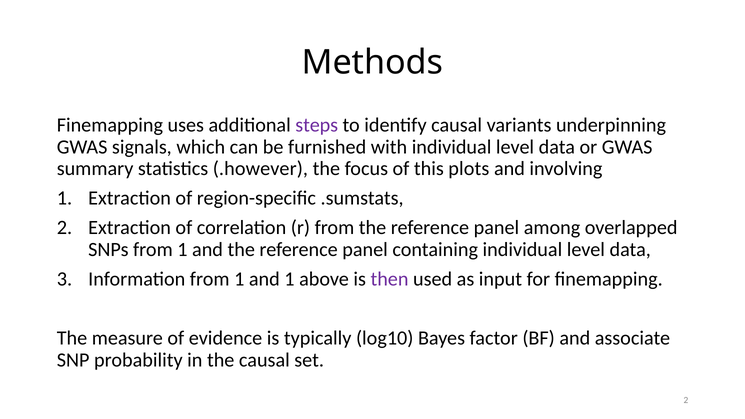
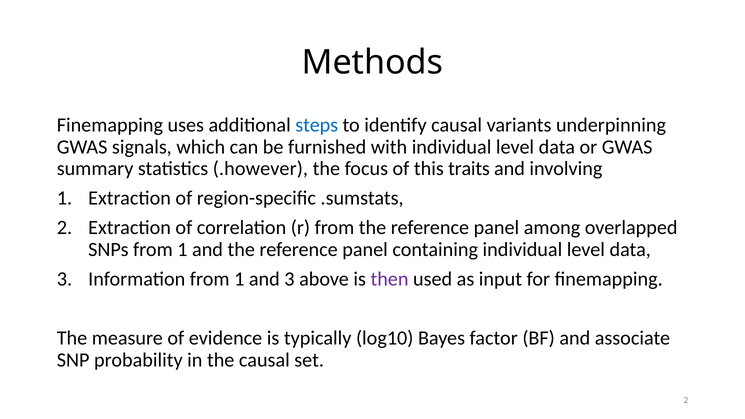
steps colour: purple -> blue (317, 125)
plots: plots -> traits (469, 169)
and 1: 1 -> 3 (289, 279)
